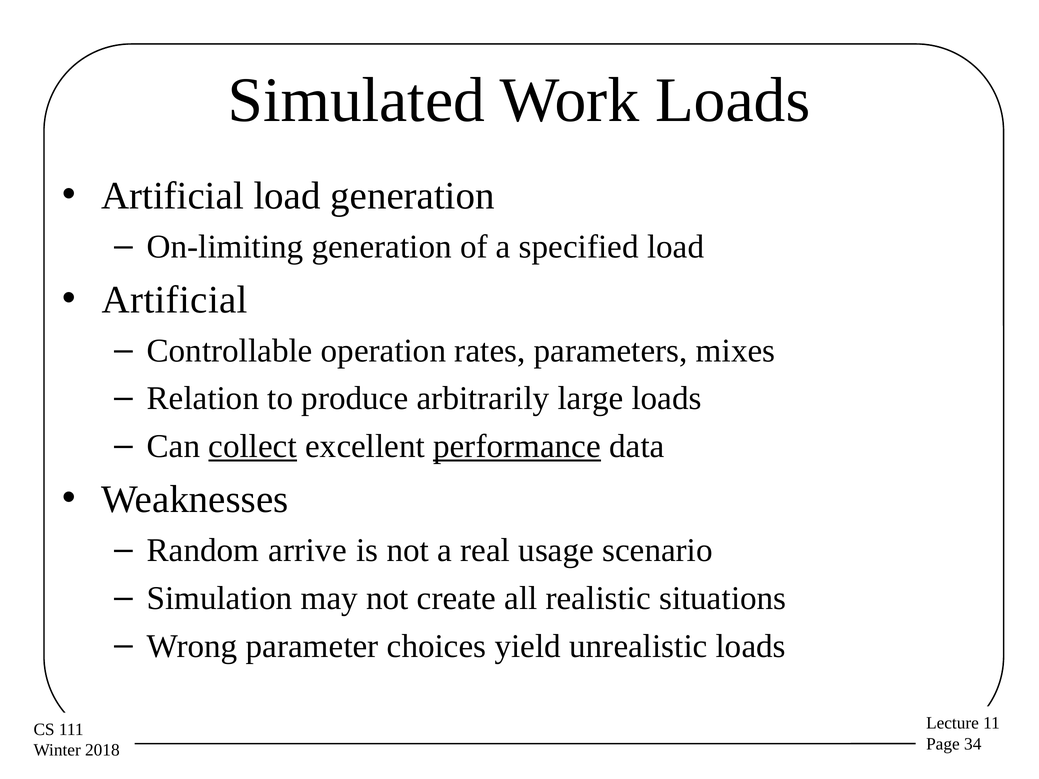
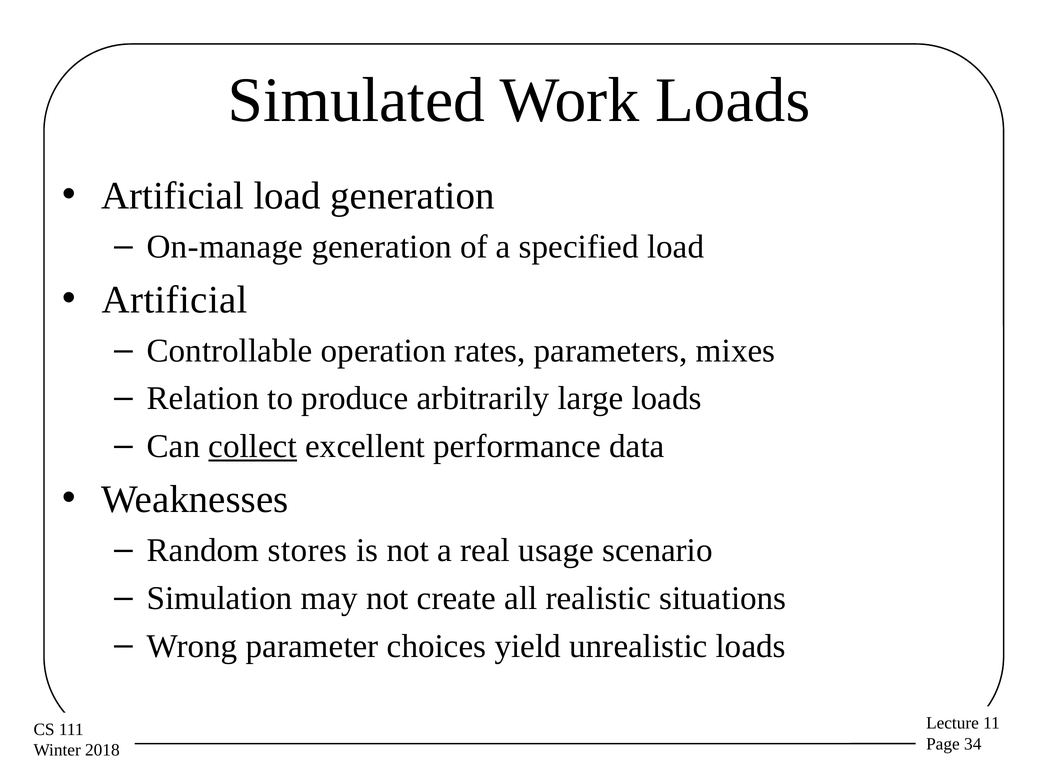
On-limiting: On-limiting -> On-manage (225, 247)
performance underline: present -> none (517, 447)
arrive: arrive -> stores (307, 551)
